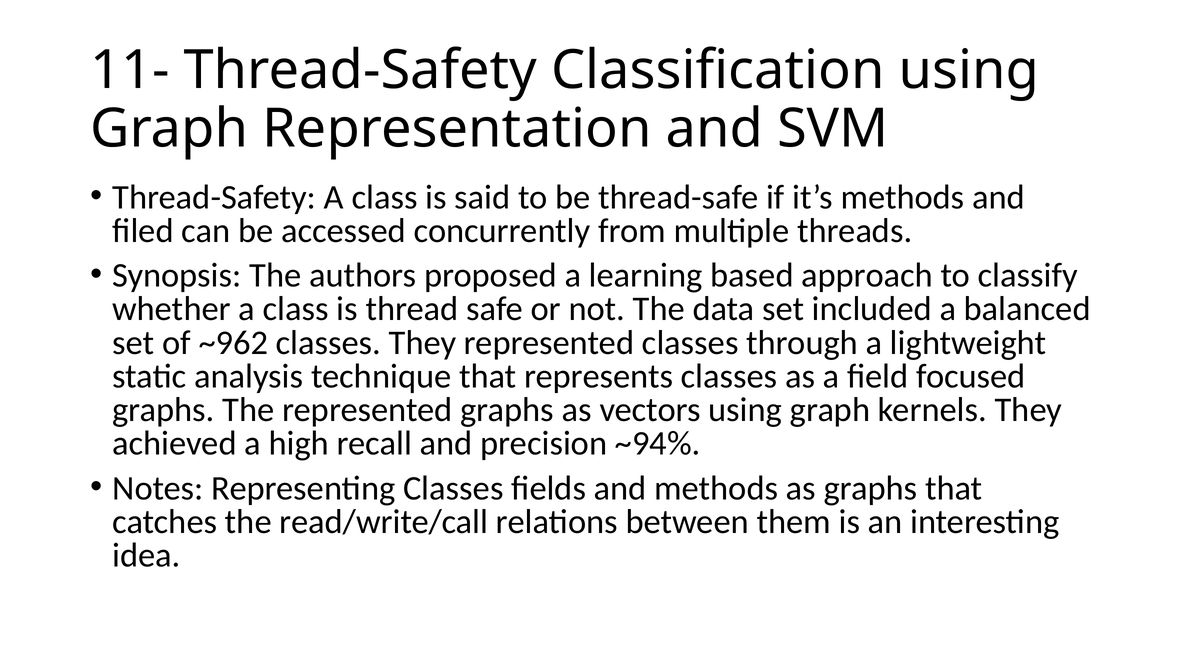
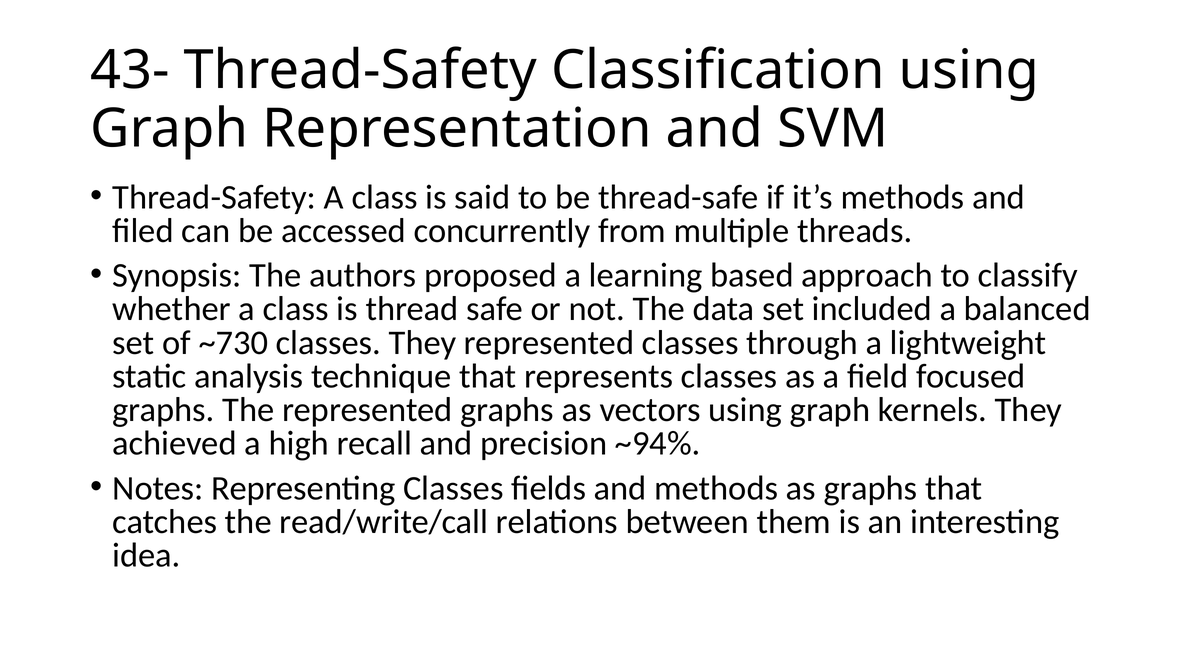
11-: 11- -> 43- (130, 70)
~962: ~962 -> ~730 (233, 342)
